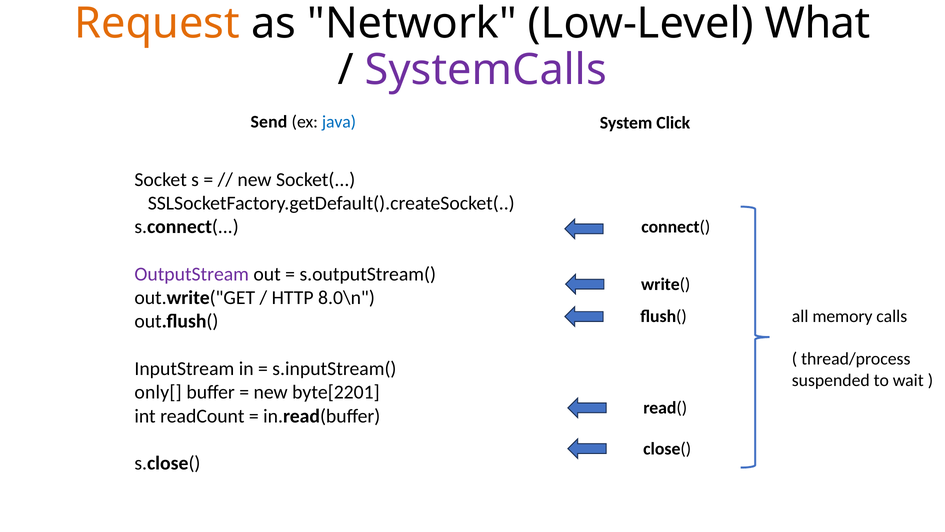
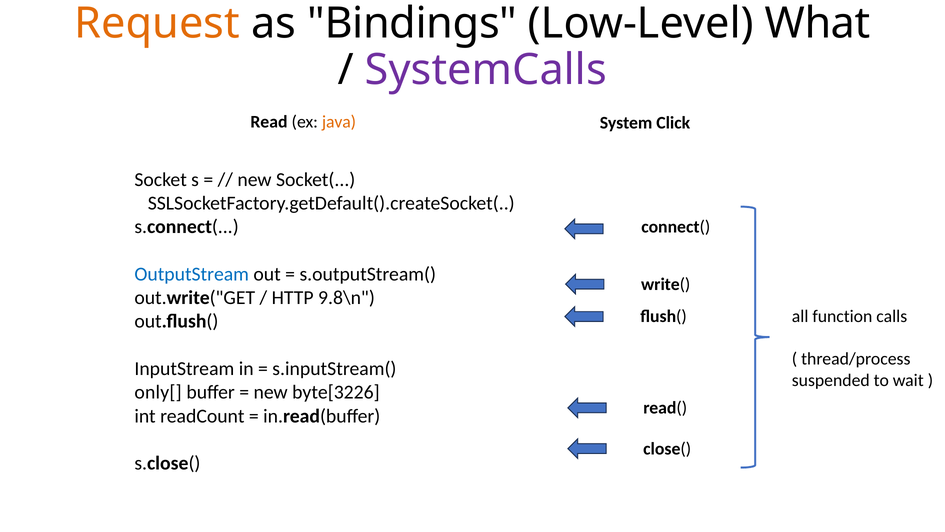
Network: Network -> Bindings (412, 23)
Send: Send -> Read (269, 122)
java colour: blue -> orange (339, 122)
OutputStream colour: purple -> blue (192, 274)
8.0\n: 8.0\n -> 9.8\n (346, 298)
memory: memory -> function (842, 316)
byte[2201: byte[2201 -> byte[3226 (336, 392)
